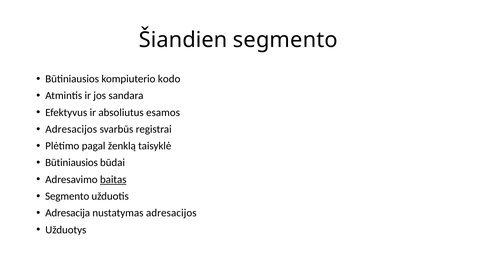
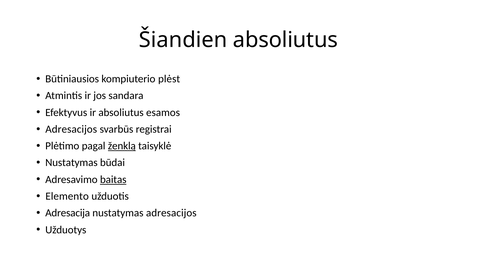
Šiandien segmento: segmento -> absoliutus (285, 40)
kodo: kodo -> plėst (169, 79)
ženklą underline: none -> present (122, 146)
Būtiniausios: Būtiniausios -> Nustatymas (71, 163)
Segmento: Segmento -> Elemento (67, 196)
